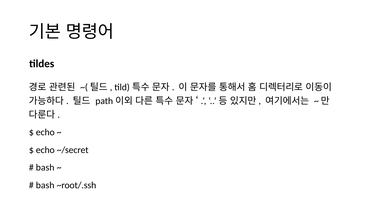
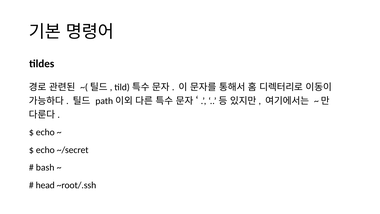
bash: bash -> head (45, 185)
